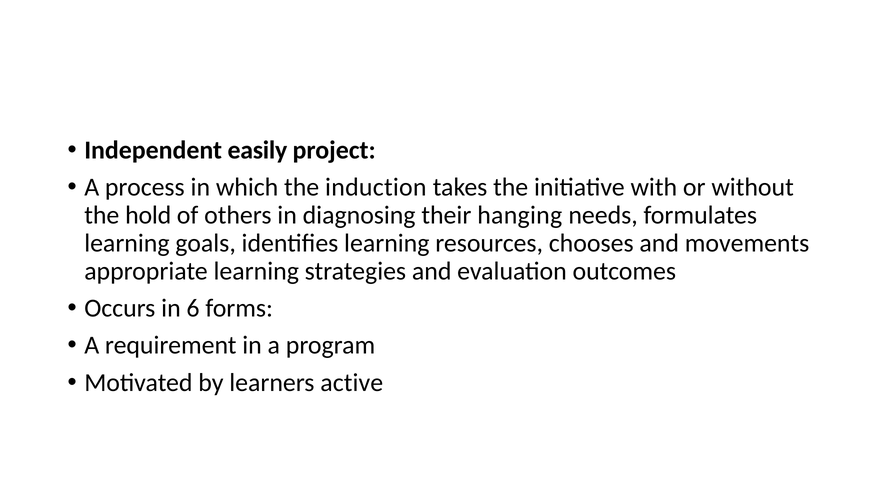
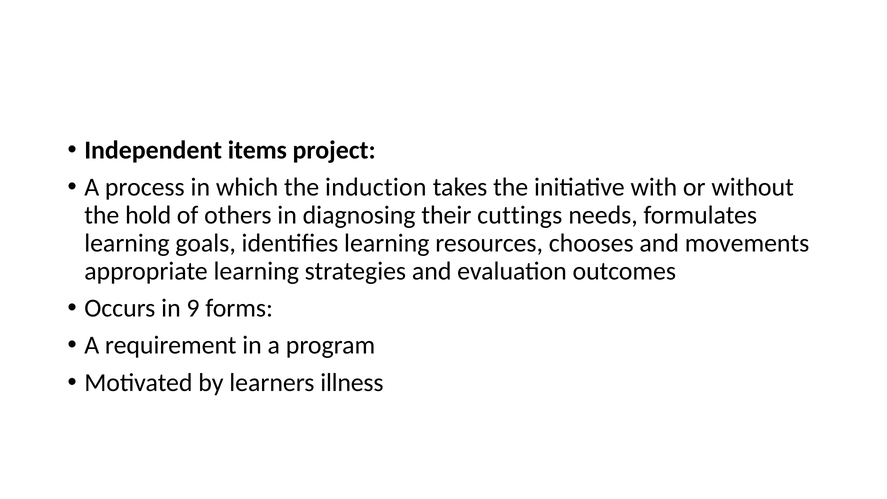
easily: easily -> items (257, 150)
hanging: hanging -> cuttings (520, 215)
6: 6 -> 9 (193, 308)
active: active -> illness (352, 383)
